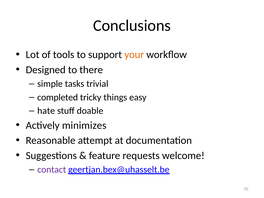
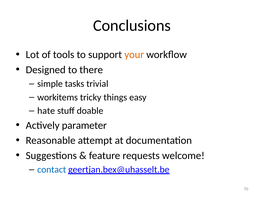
completed: completed -> workitems (58, 97)
minimizes: minimizes -> parameter (84, 125)
contact colour: purple -> blue (52, 170)
